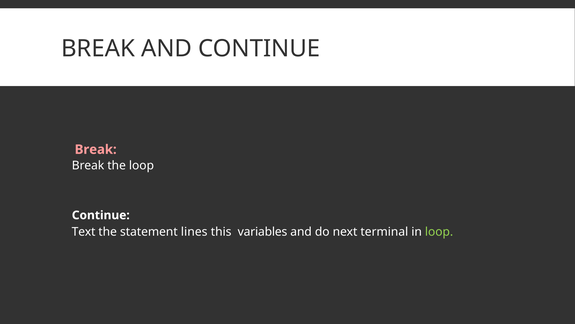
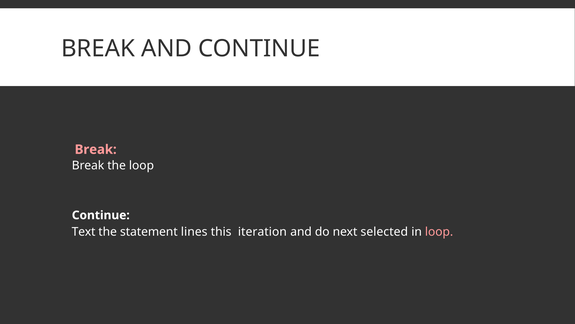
variables: variables -> iteration (262, 231)
terminal: terminal -> selected (384, 231)
loop colour: light green -> pink (439, 231)
